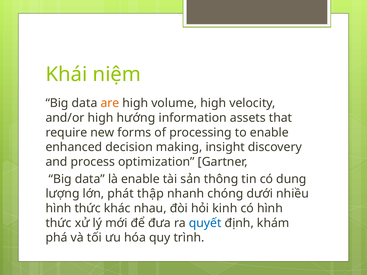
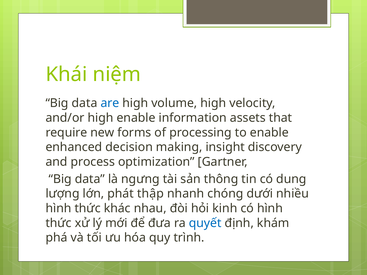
are colour: orange -> blue (110, 103)
high hướng: hướng -> enable (136, 118)
là enable: enable -> ngưng (140, 179)
